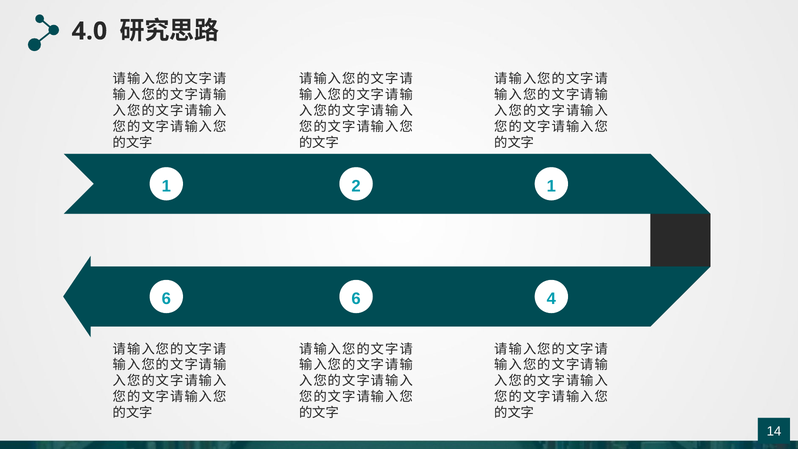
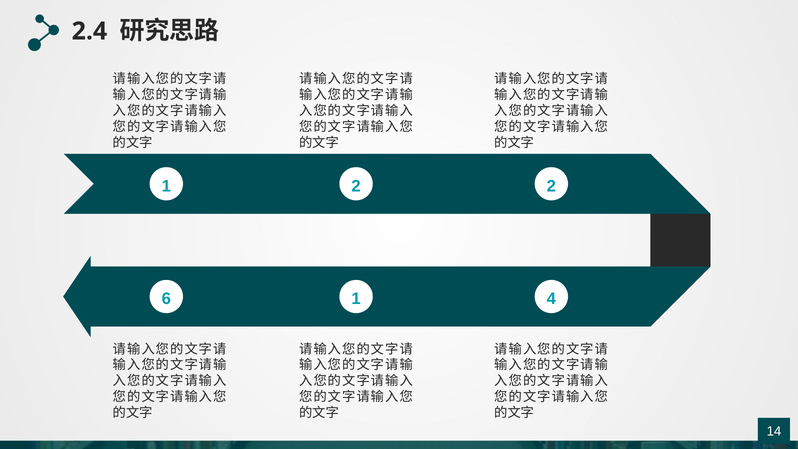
4.0: 4.0 -> 2.4 (89, 31)
2 1: 1 -> 2 (551, 186)
6 6: 6 -> 1 (356, 299)
